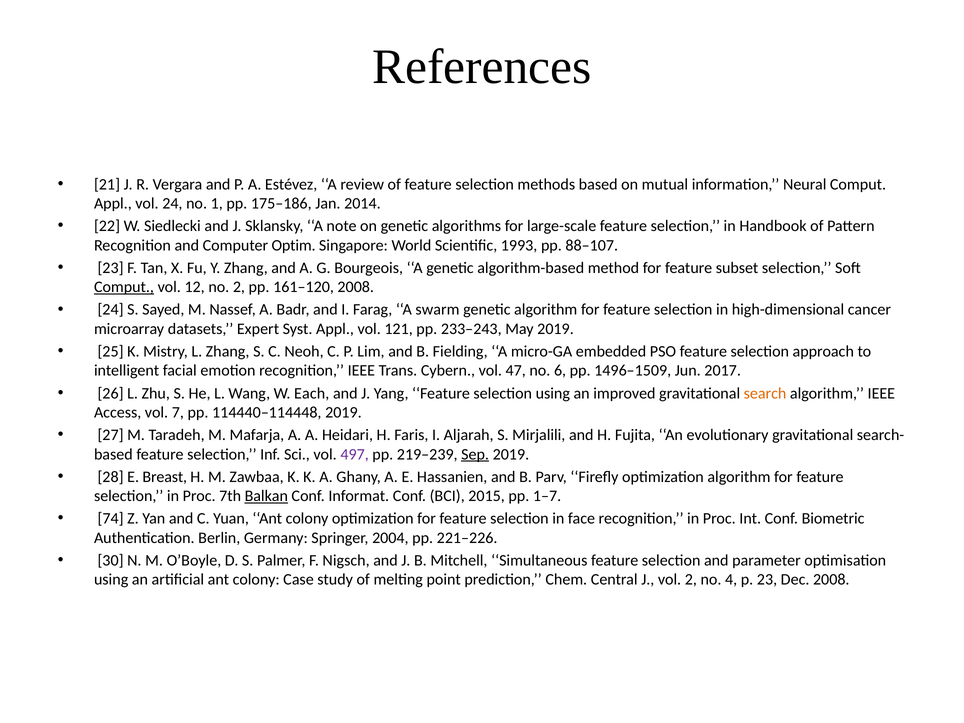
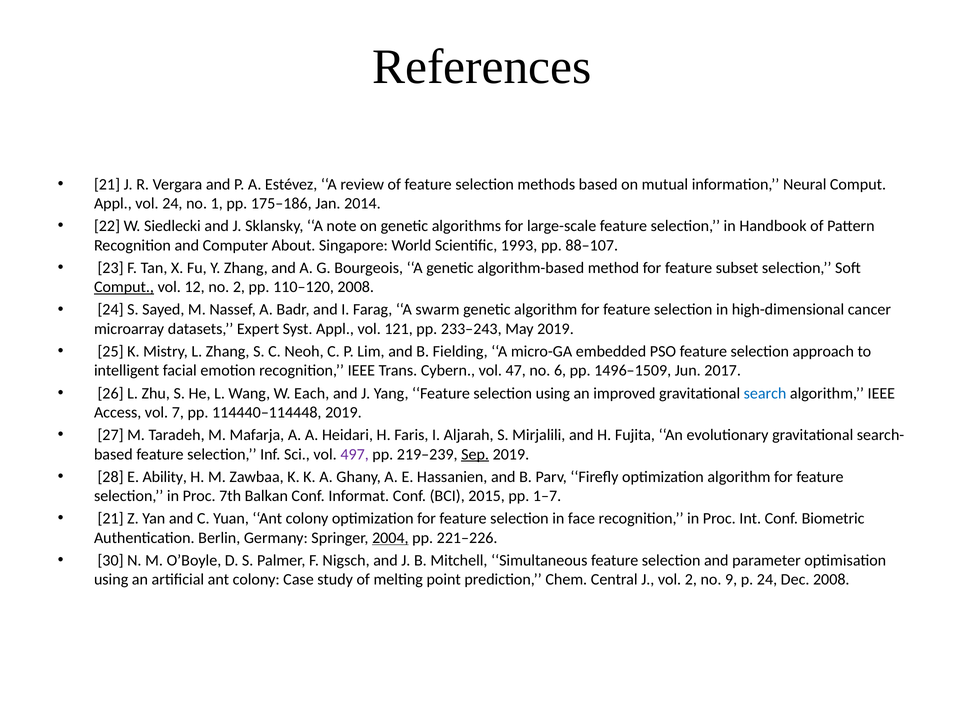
Optim: Optim -> About (294, 245)
161–120: 161–120 -> 110–120 (304, 287)
search colour: orange -> blue (765, 393)
Breast: Breast -> Ability (165, 477)
Balkan underline: present -> none (266, 496)
74: 74 -> 21 (111, 519)
2004 underline: none -> present (390, 538)
4: 4 -> 9 (731, 580)
p 23: 23 -> 24 (767, 580)
